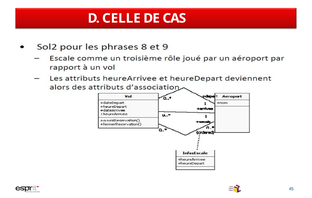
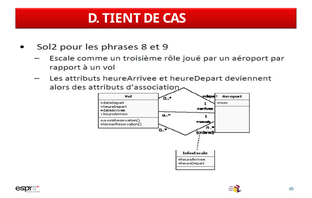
CELLE: CELLE -> TIENT (121, 18)
